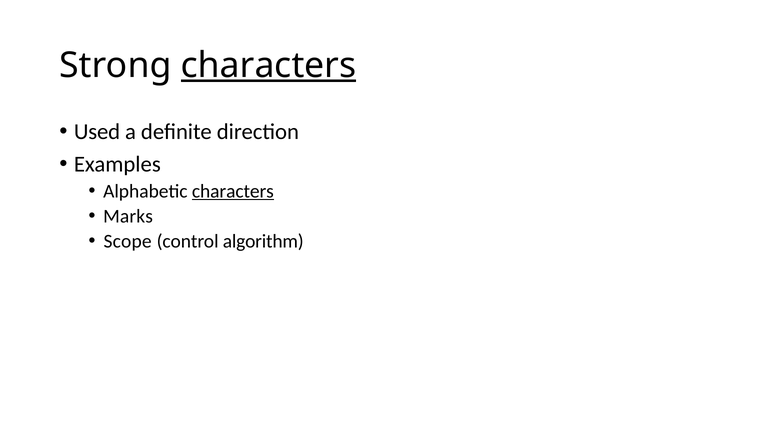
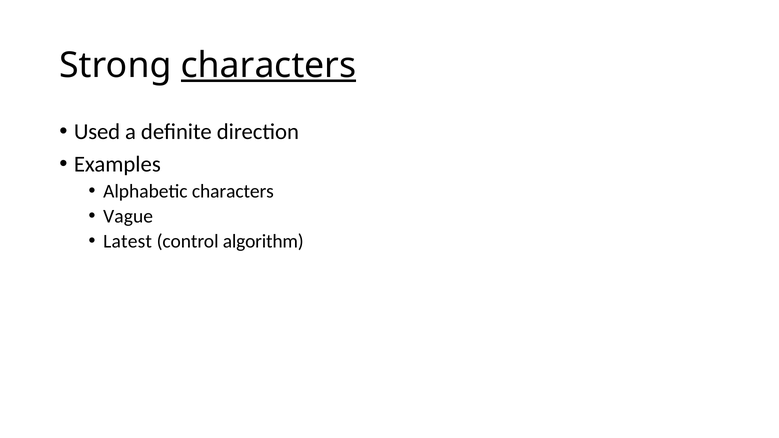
characters underline: present -> none (233, 191)
Marks: Marks -> Vague (128, 216)
Scope: Scope -> Latest (128, 241)
